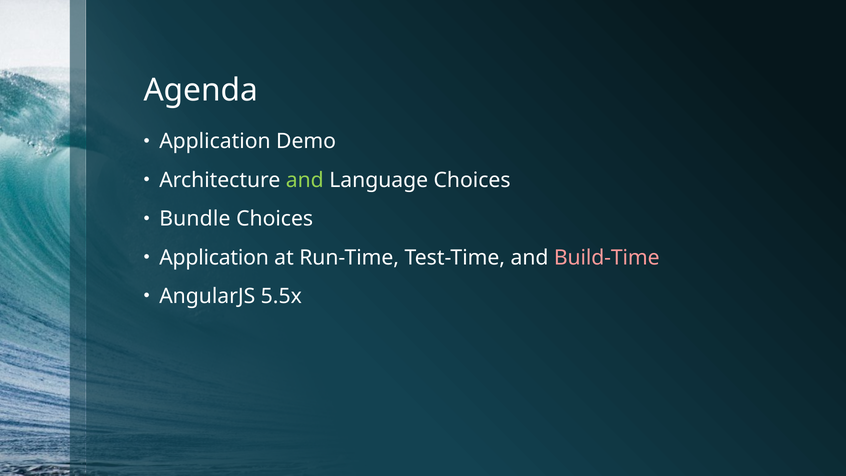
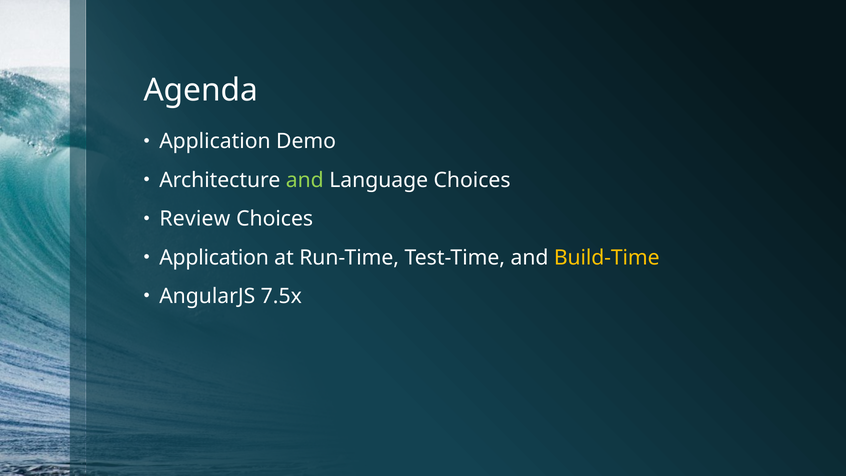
Bundle: Bundle -> Review (195, 219)
Build-Time colour: pink -> yellow (607, 257)
5.5x: 5.5x -> 7.5x (281, 296)
